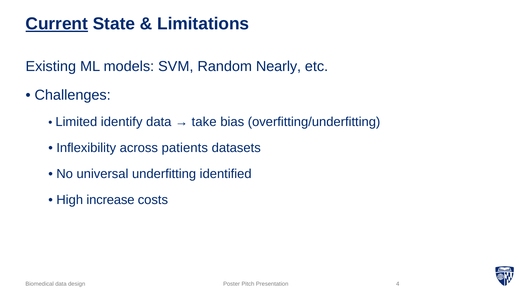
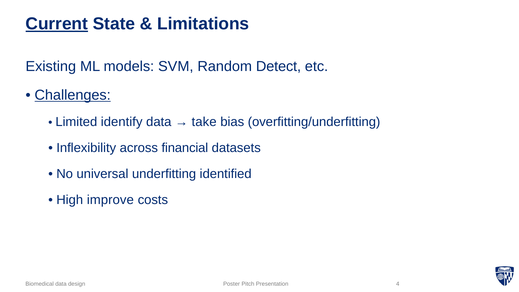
Nearly: Nearly -> Detect (279, 66)
Challenges underline: none -> present (73, 95)
patients: patients -> financial (185, 148)
increase: increase -> improve (110, 200)
